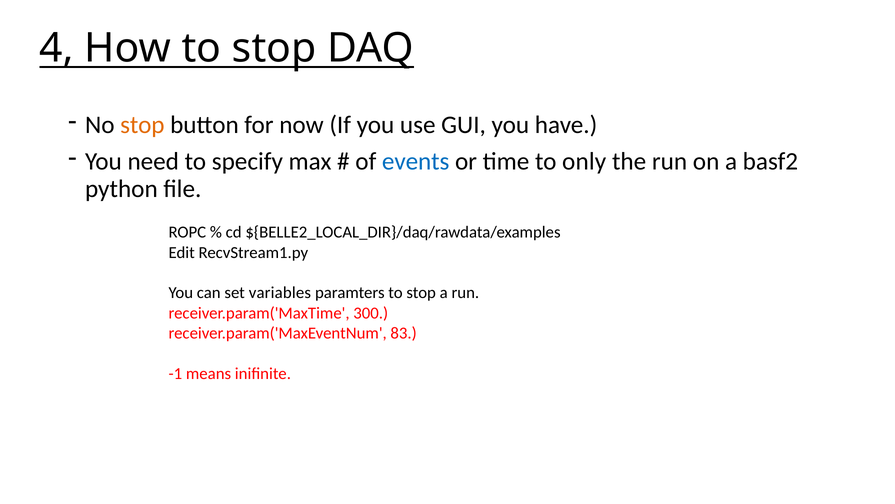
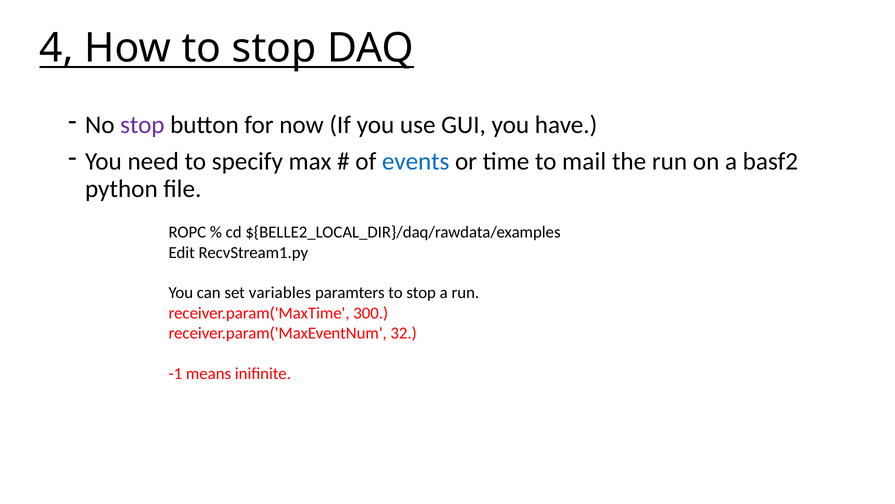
stop colour: orange -> purple (142, 125)
only: only -> mail (584, 161)
83: 83 -> 32 (404, 333)
